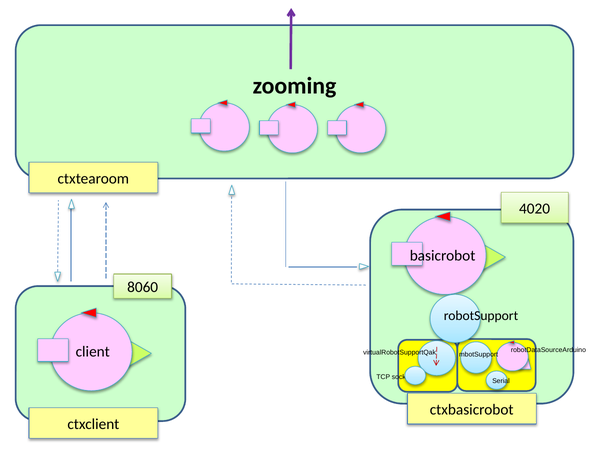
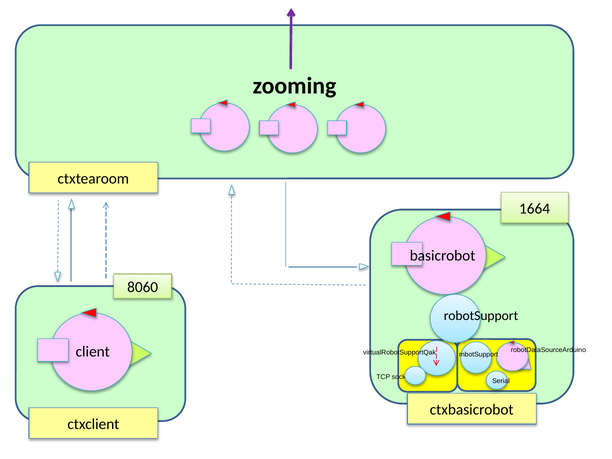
4020: 4020 -> 1664 (535, 209)
